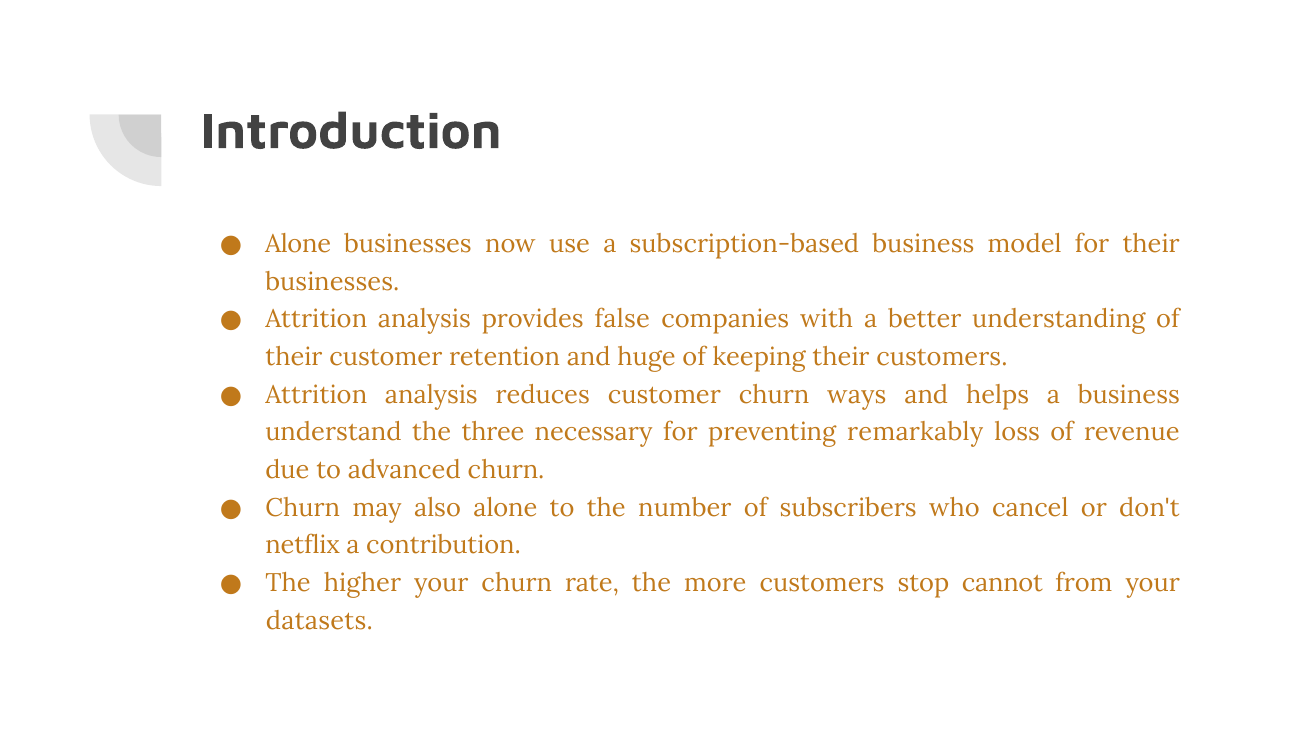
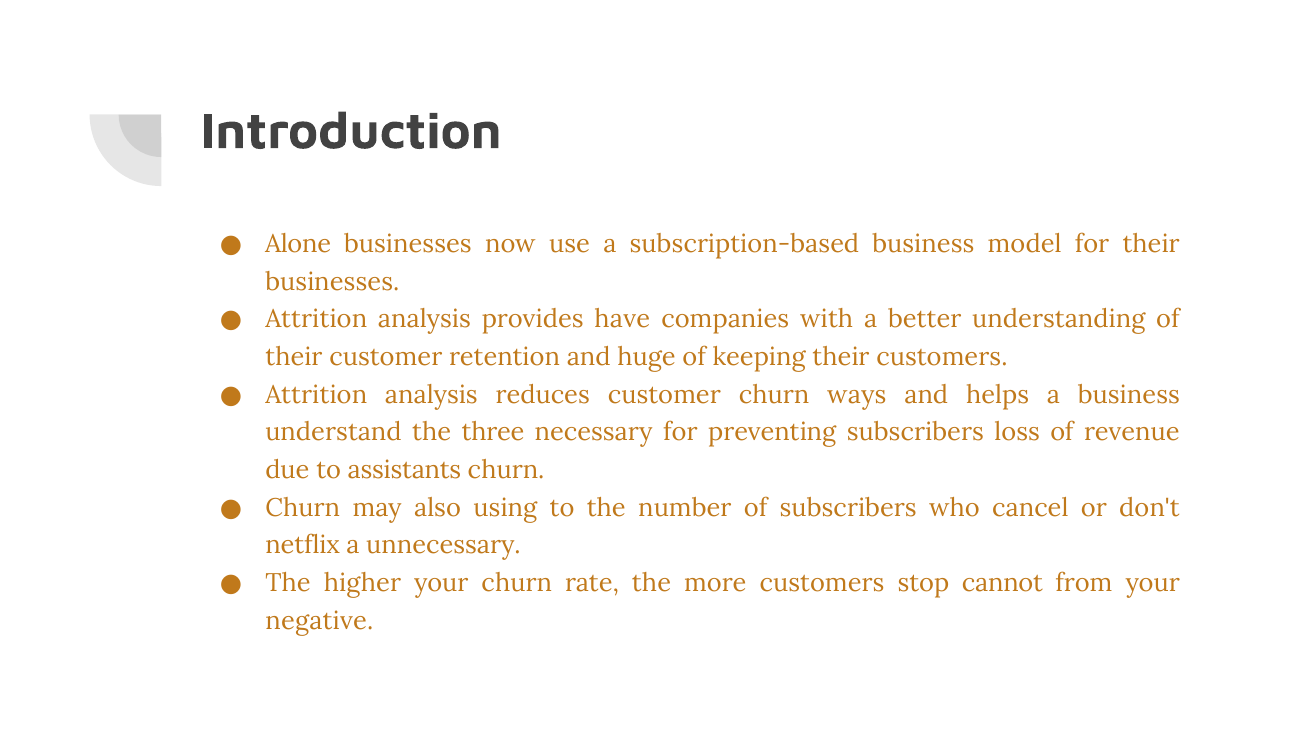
false: false -> have (622, 319)
preventing remarkably: remarkably -> subscribers (915, 432)
advanced: advanced -> assistants (405, 470)
also alone: alone -> using (505, 508)
contribution: contribution -> unnecessary (443, 545)
datasets: datasets -> negative (319, 621)
